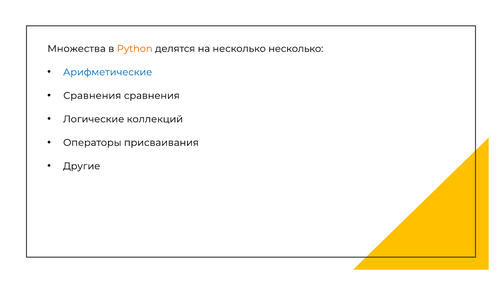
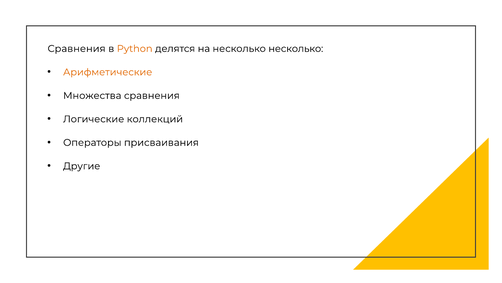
Множества: Множества -> Сравнения (77, 49)
Арифметические colour: blue -> orange (108, 72)
Сравнения: Сравнения -> Множества (92, 95)
